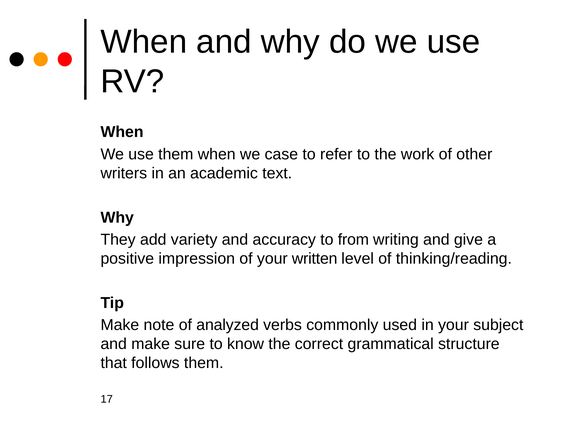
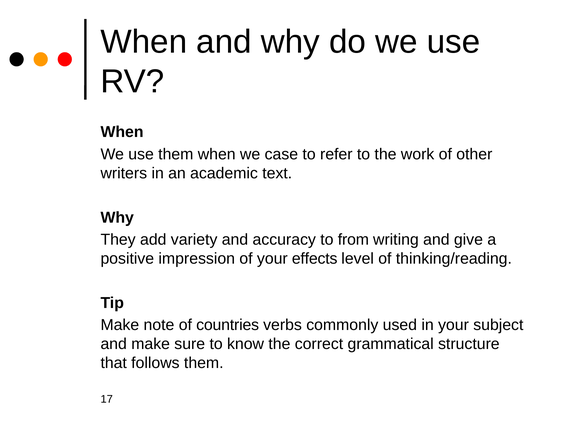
written: written -> effects (315, 258)
analyzed: analyzed -> countries (228, 325)
